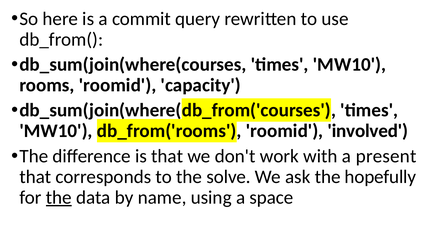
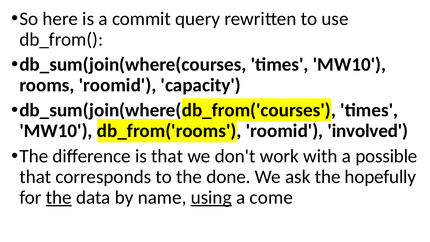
present: present -> possible (386, 156)
solve: solve -> done (229, 177)
using underline: none -> present (211, 197)
space: space -> come (271, 197)
